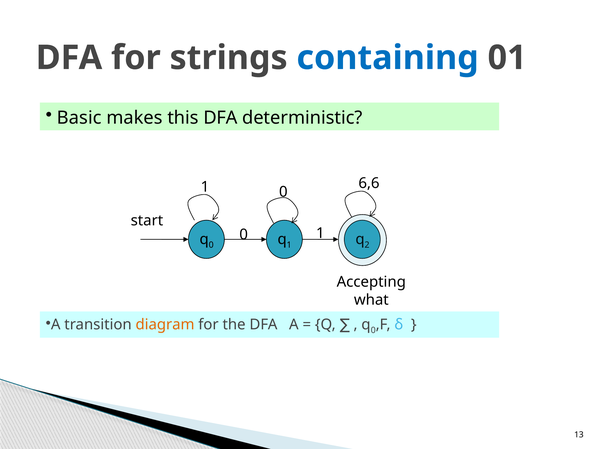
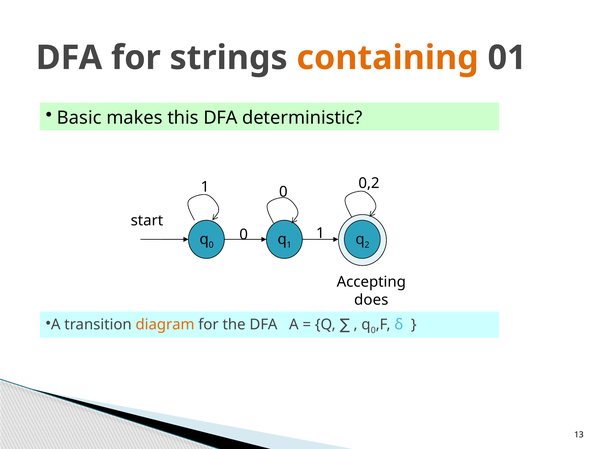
containing colour: blue -> orange (388, 58)
6,6: 6,6 -> 0,2 (369, 183)
what: what -> does (371, 300)
